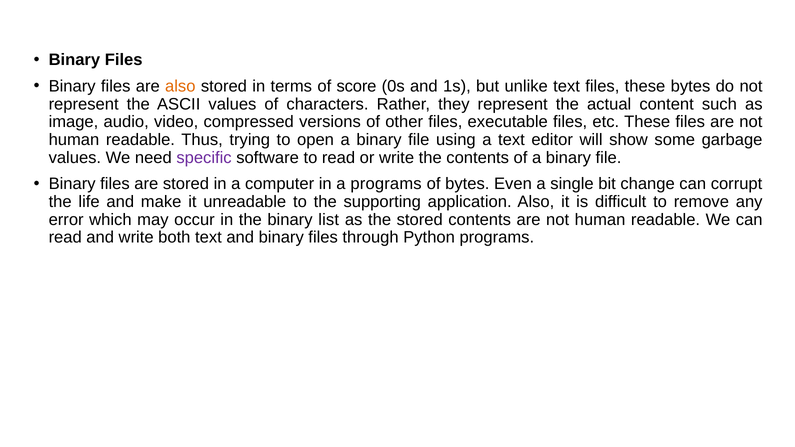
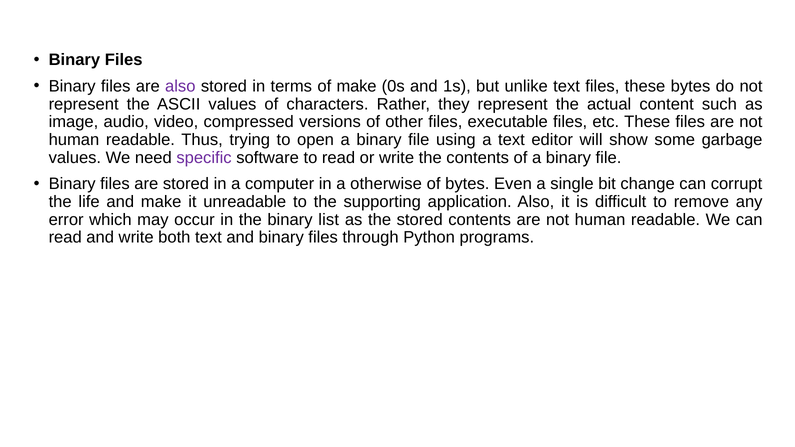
also colour: orange -> purple (180, 86)
of score: score -> make (357, 86)
a programs: programs -> otherwise (386, 184)
